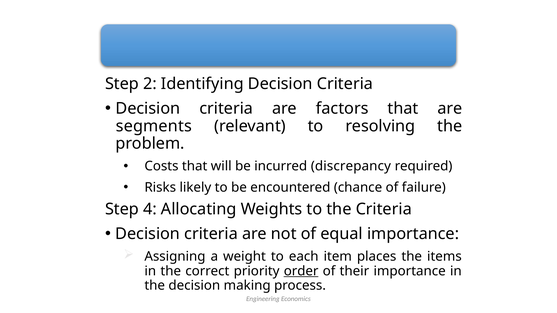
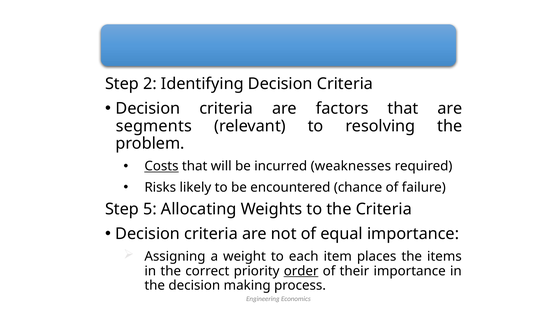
Costs underline: none -> present (161, 166)
discrepancy: discrepancy -> weaknesses (351, 166)
4: 4 -> 5 (150, 209)
